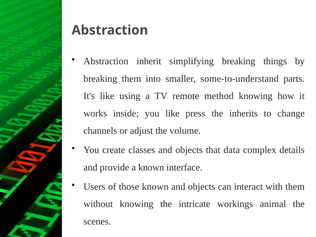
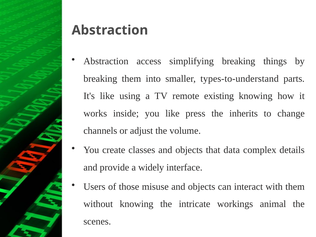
inherit: inherit -> access (149, 61)
some-to-understand: some-to-understand -> types-to-understand (240, 79)
method: method -> existing (219, 96)
a known: known -> widely (151, 167)
those known: known -> misuse (155, 187)
